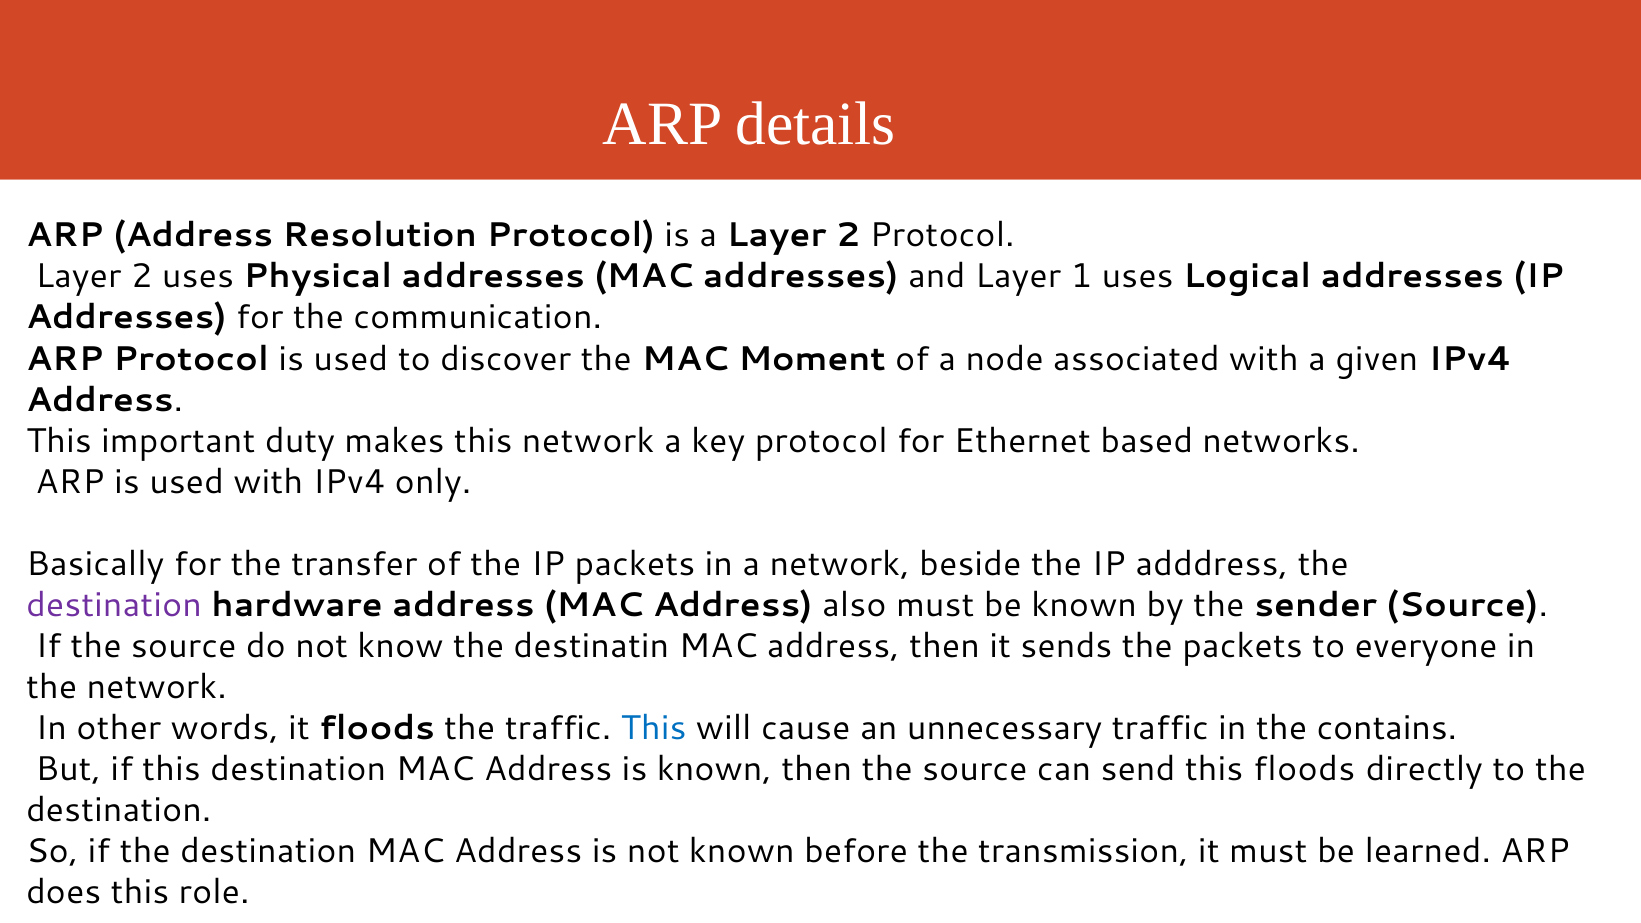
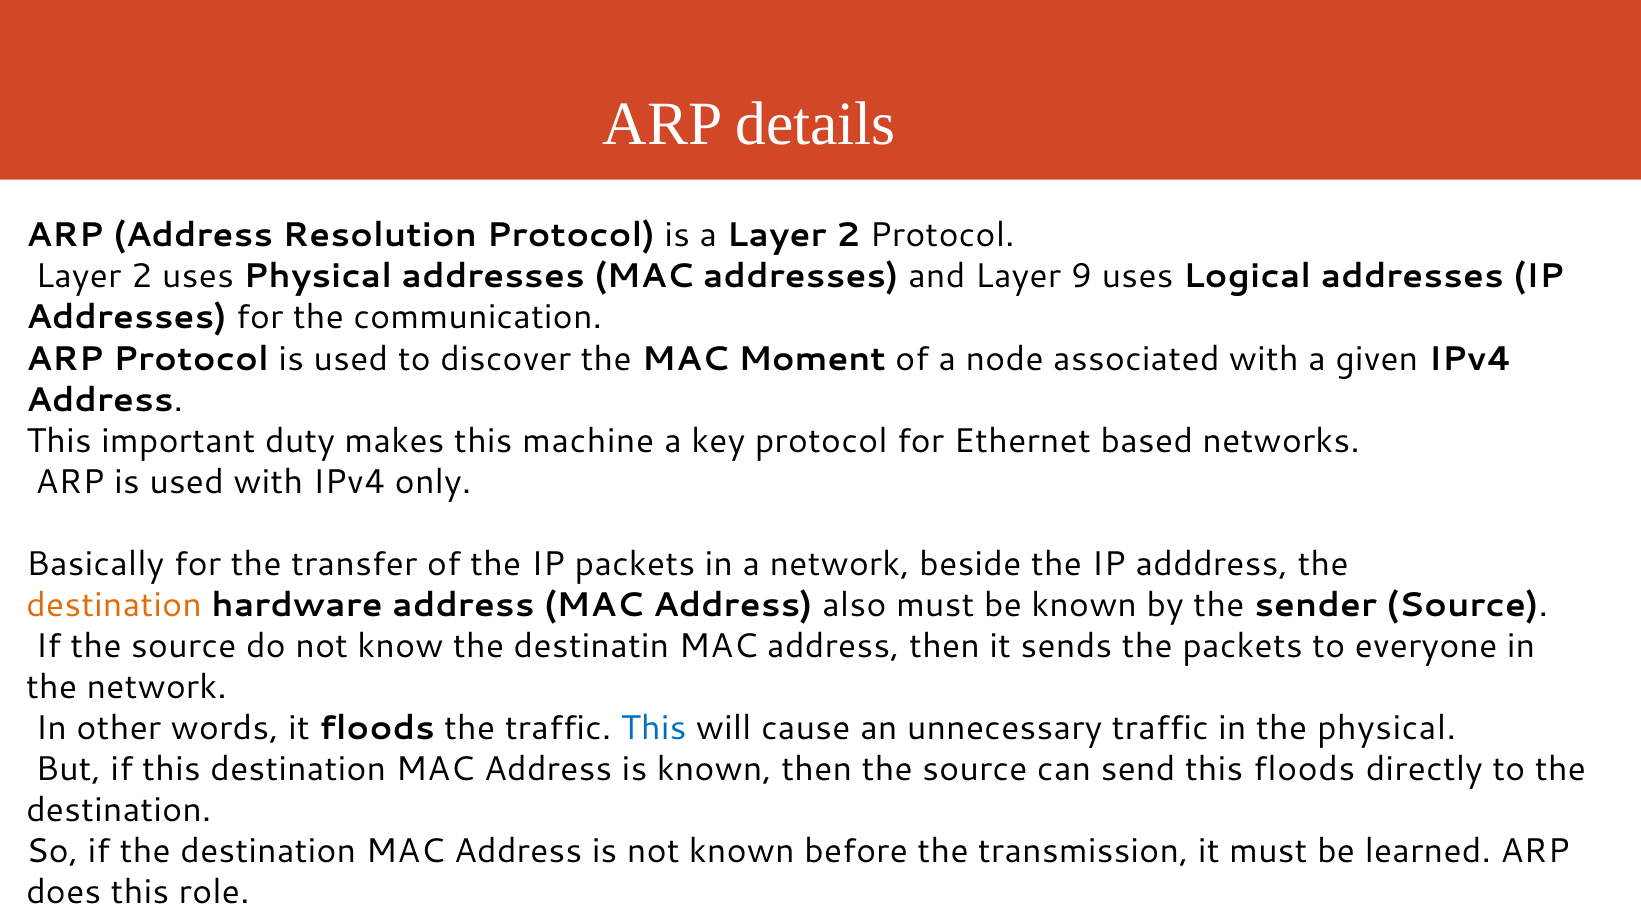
1: 1 -> 9 (1081, 277)
this network: network -> machine (588, 441)
destination colour: purple -> orange (114, 605)
the contains: contains -> physical (1387, 728)
